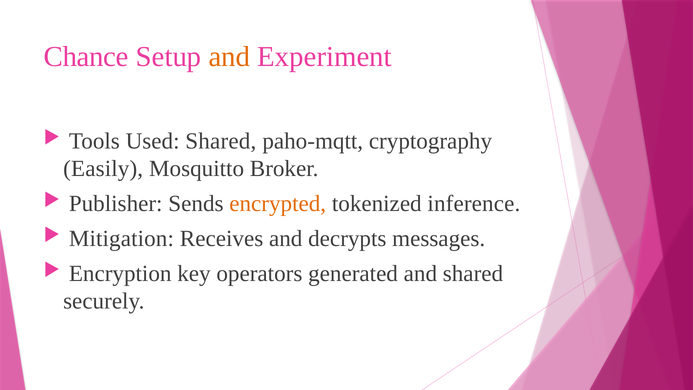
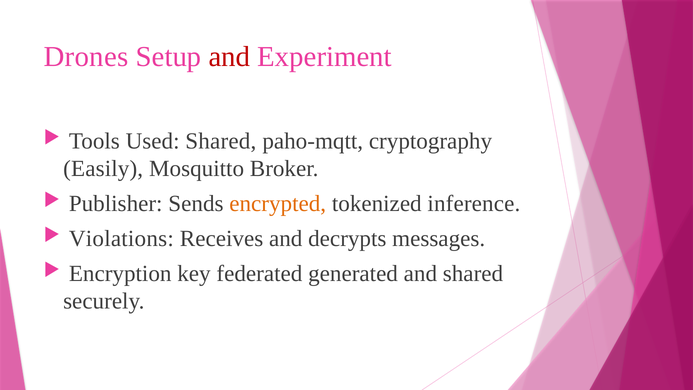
Chance: Chance -> Drones (86, 57)
and colour: orange -> red (229, 57)
Mitigation: Mitigation -> Violations (121, 239)
operators: operators -> federated (259, 273)
